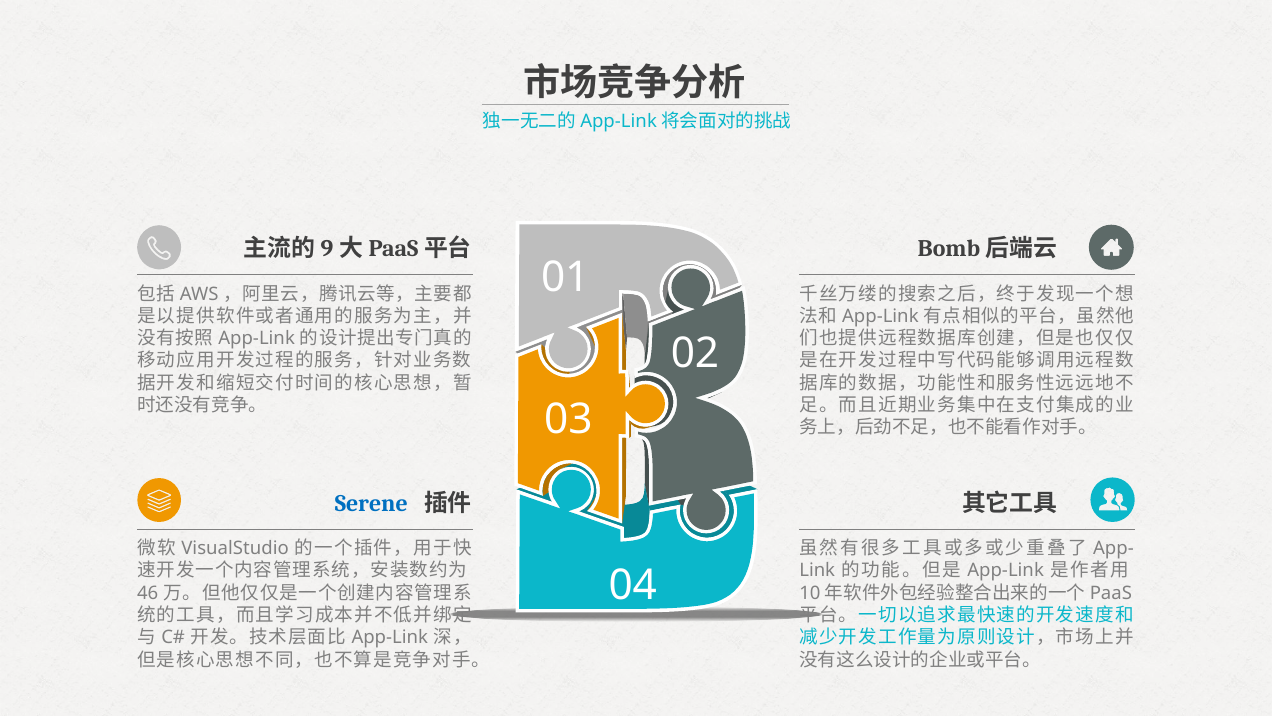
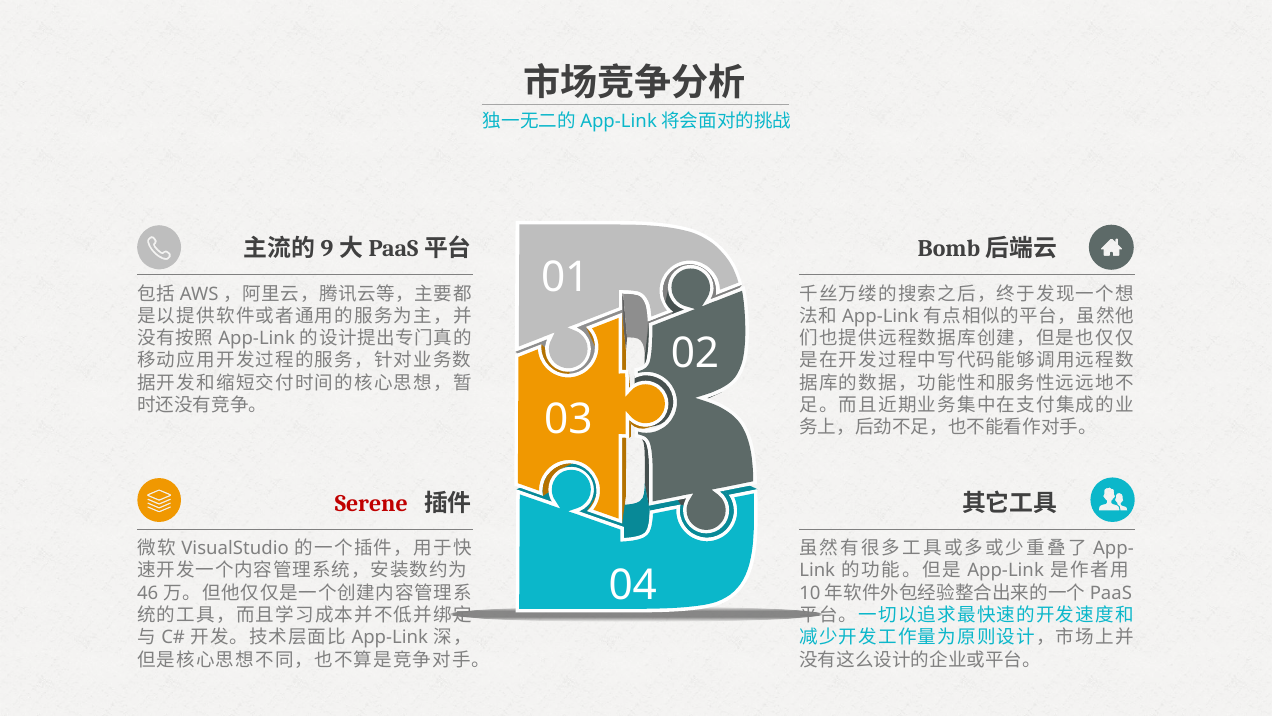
Serene colour: blue -> red (371, 503)
